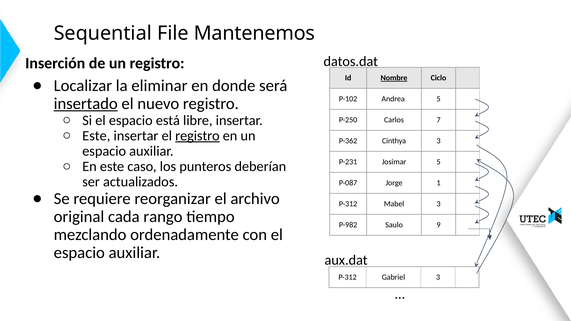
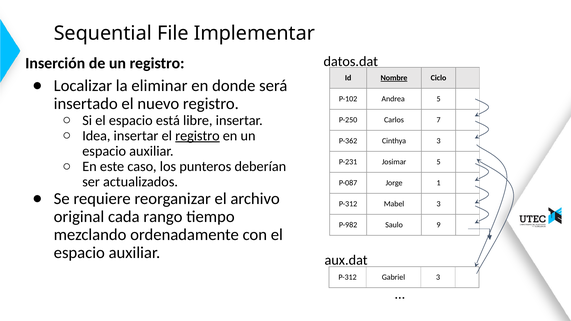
Mantenemos: Mantenemos -> Implementar (254, 33)
insertado underline: present -> none (86, 104)
Este: Este -> Idea (96, 136)
